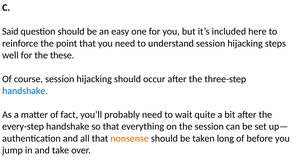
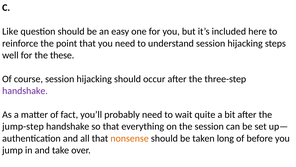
Said: Said -> Like (10, 31)
handshake colour: blue -> purple (25, 91)
every-step: every-step -> jump-step (23, 126)
